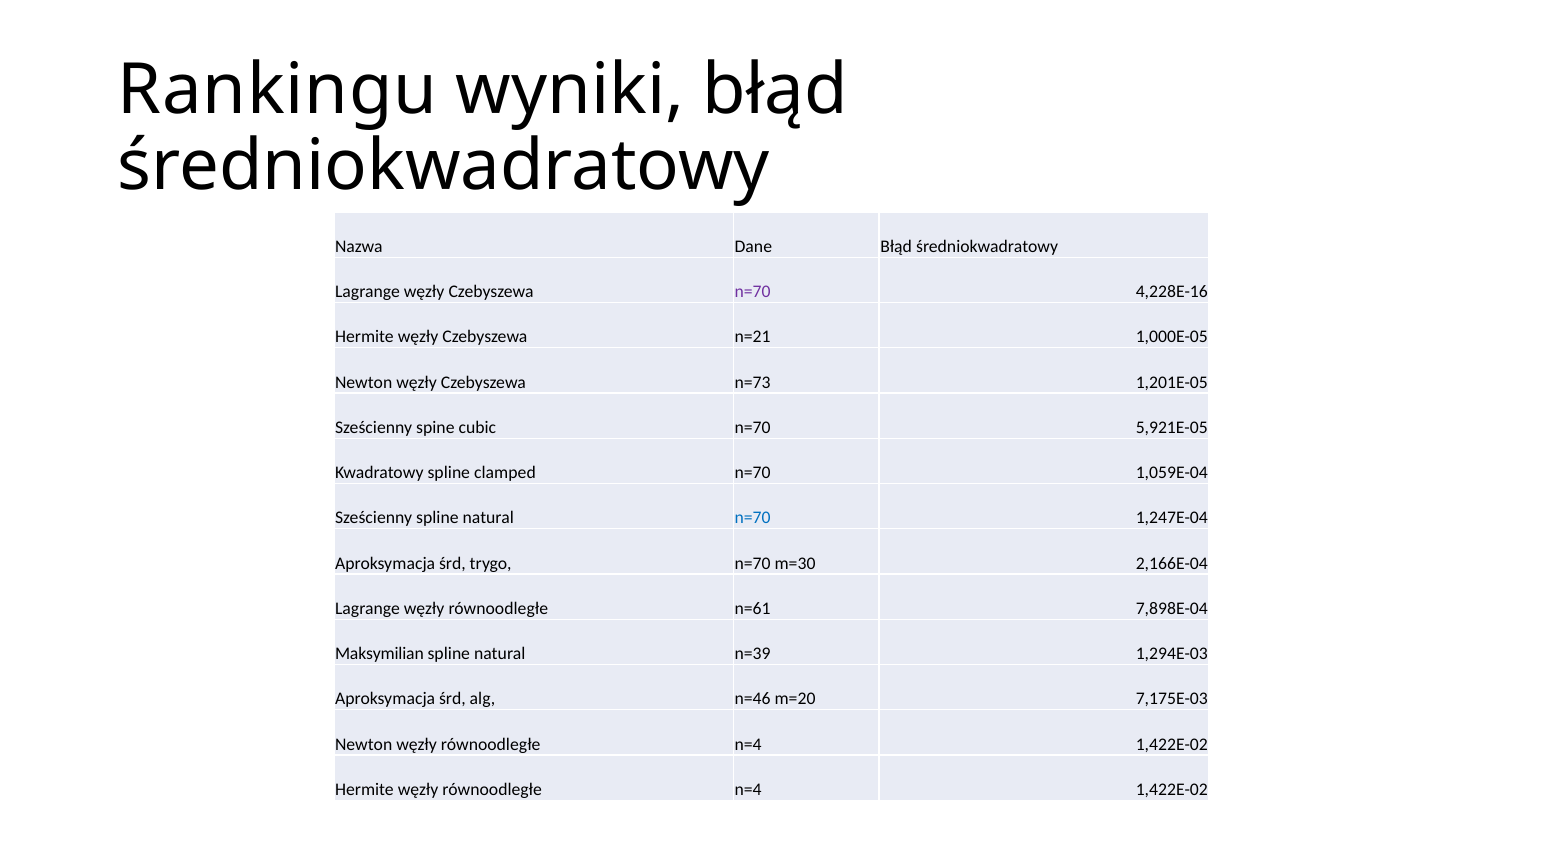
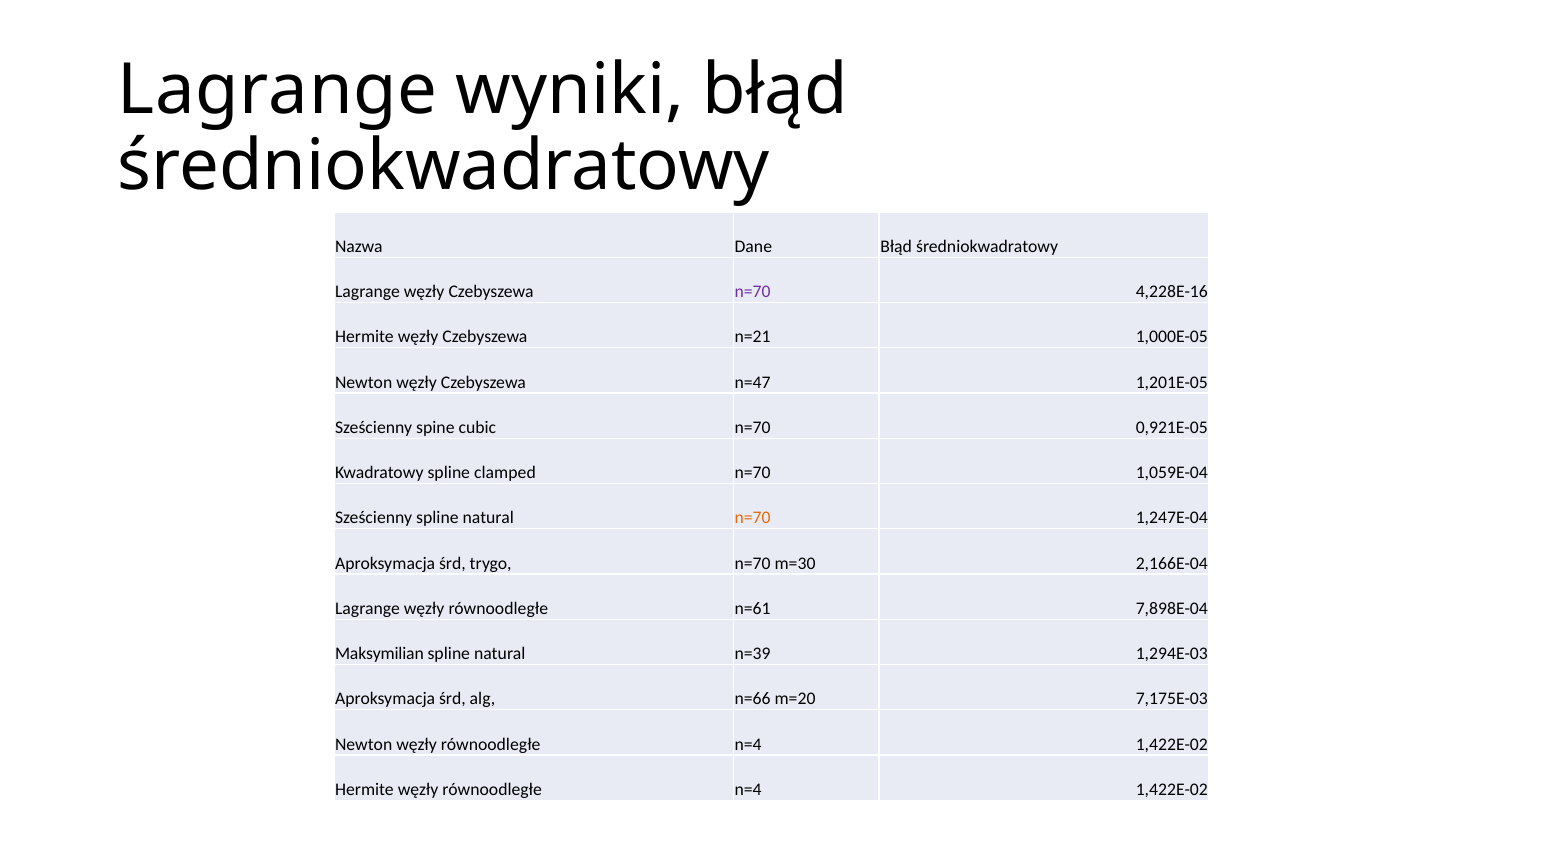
Rankingu: Rankingu -> Lagrange (277, 90)
n=73: n=73 -> n=47 (753, 382)
5,921E-05: 5,921E-05 -> 0,921E-05 (1172, 428)
n=70 colour: blue -> orange (753, 518)
n=46: n=46 -> n=66 (753, 699)
